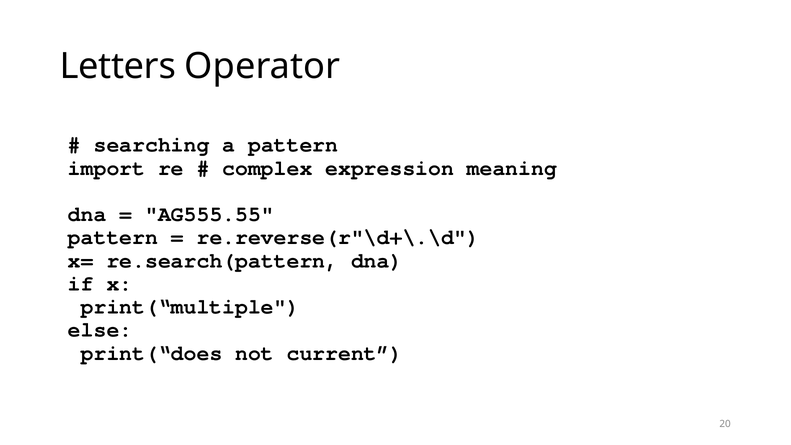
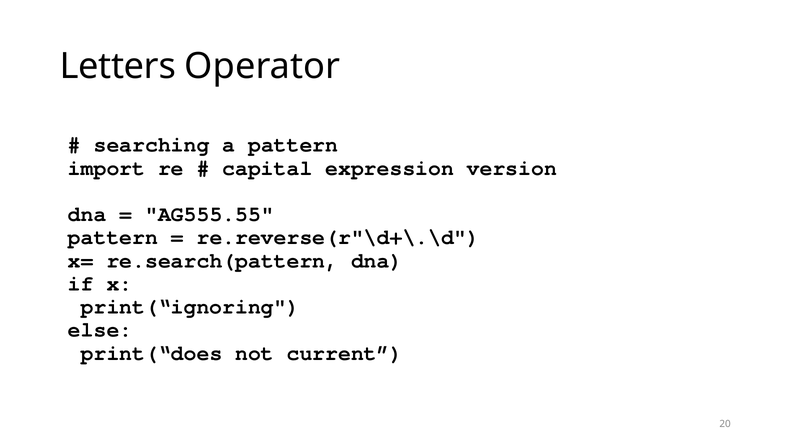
complex: complex -> capital (267, 168)
meaning: meaning -> version (512, 168)
print(“multiple: print(“multiple -> print(“ignoring (190, 307)
